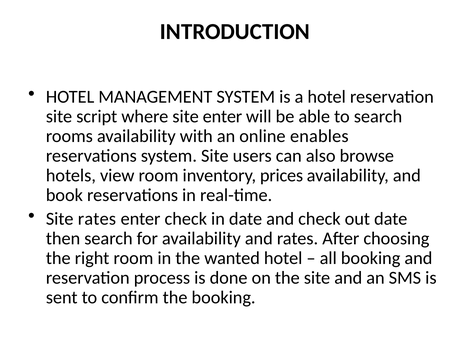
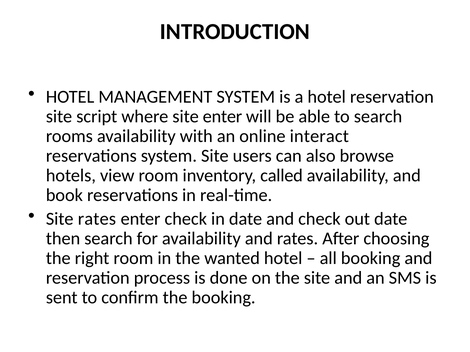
enables: enables -> interact (319, 136)
prices: prices -> called (282, 176)
